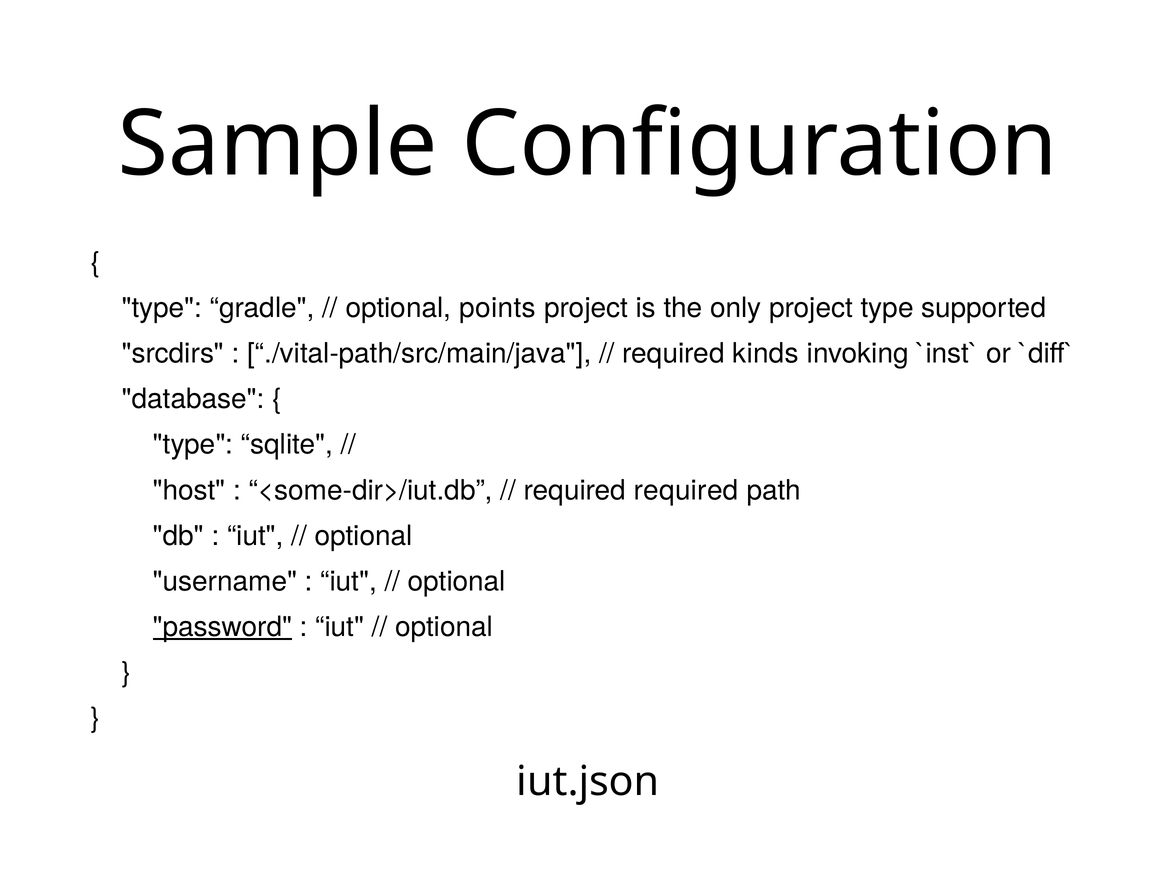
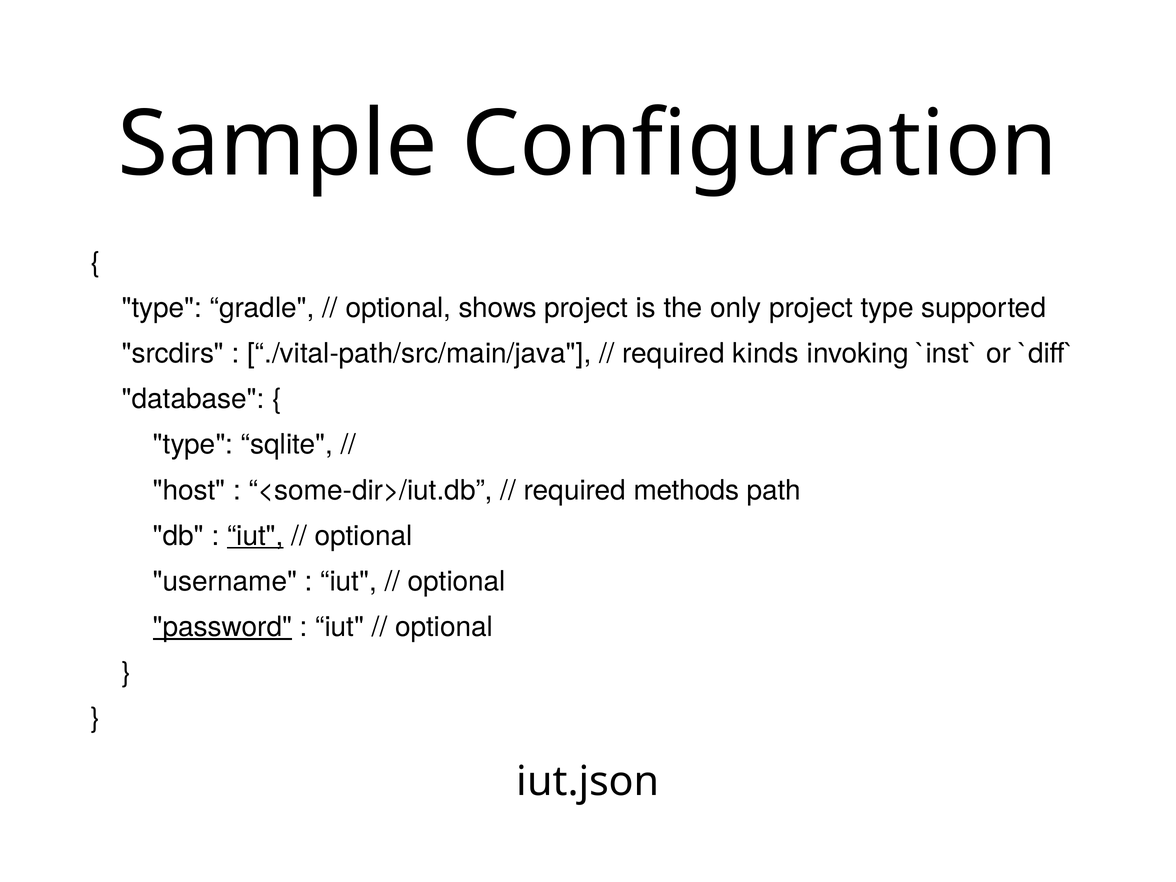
points: points -> shows (498, 308)
required required: required -> methods (686, 490)
iut underline: none -> present (255, 536)
